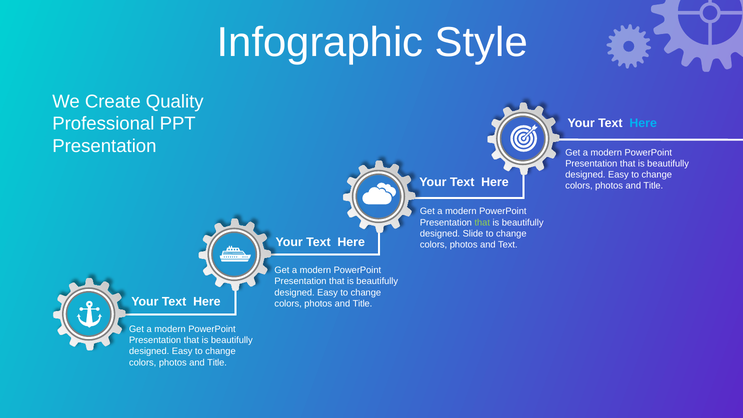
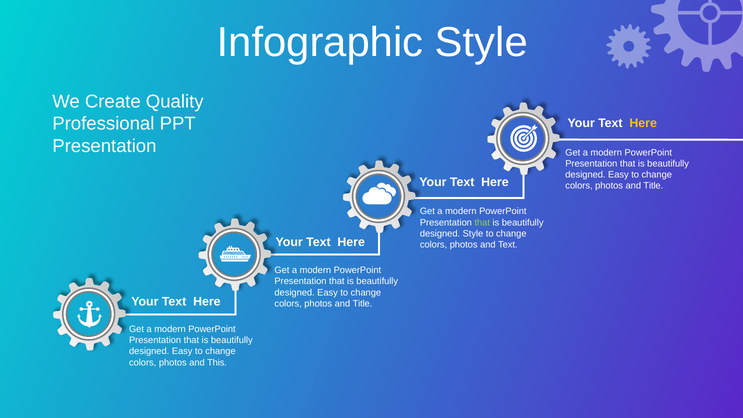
Here colour: light blue -> yellow (643, 123)
Slide: Slide -> Style (473, 234)
Title: Title -> This (217, 362)
